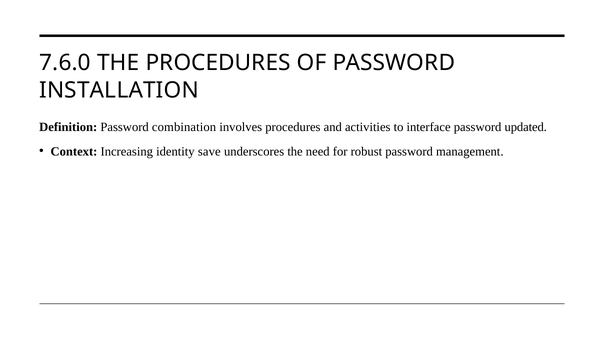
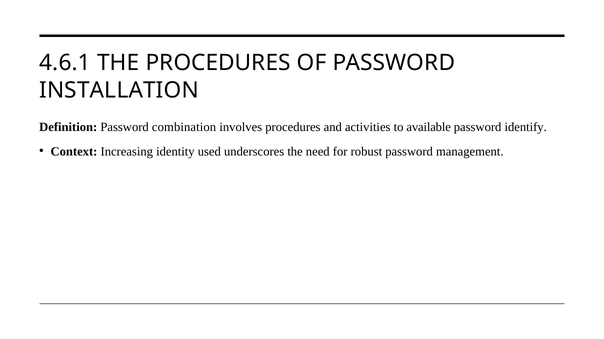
7.6.0: 7.6.0 -> 4.6.1 (65, 63)
interface: interface -> available (429, 127)
updated: updated -> identify (526, 127)
save: save -> used (209, 152)
